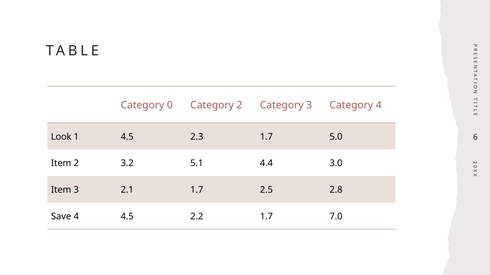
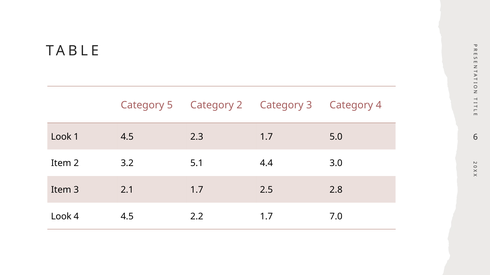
Category 0: 0 -> 5 (170, 105)
Save: Save -> Look (61, 217)
